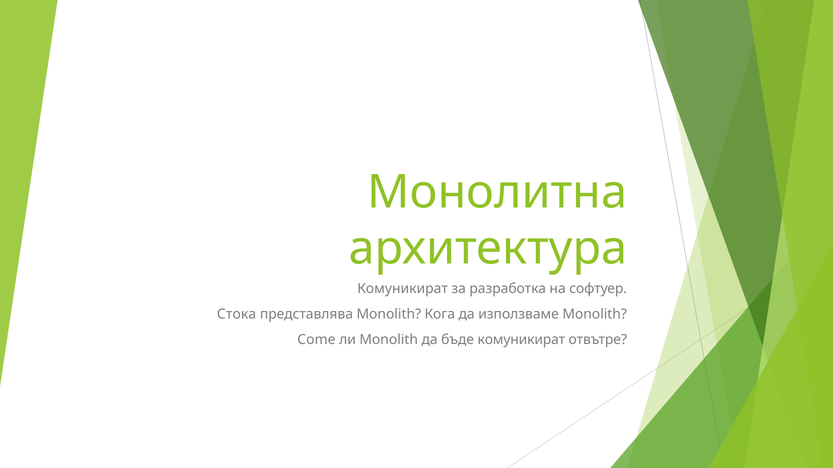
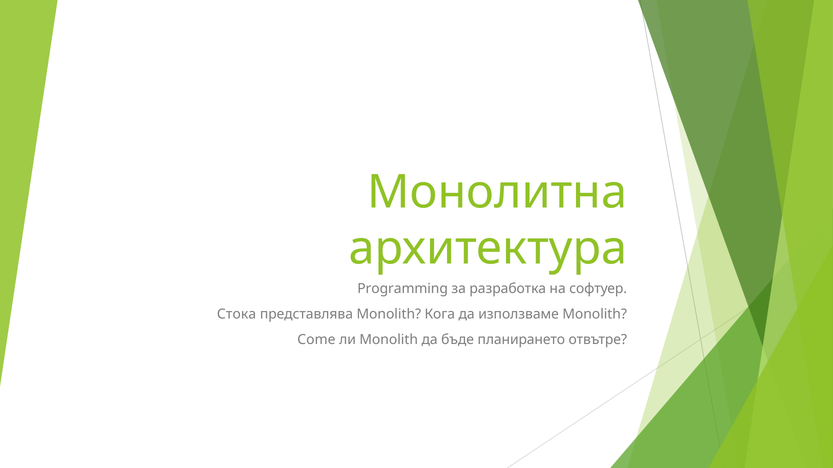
Комуникират: Комуникират -> Programming (403, 289)
бъде комуникират: комуникират -> планирането (521, 340)
